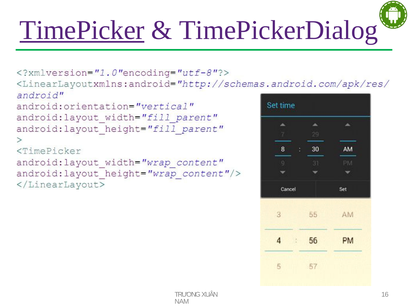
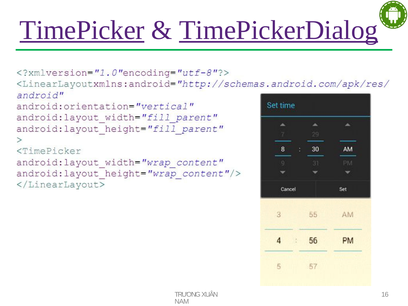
TimePickerDialog underline: none -> present (279, 30)
